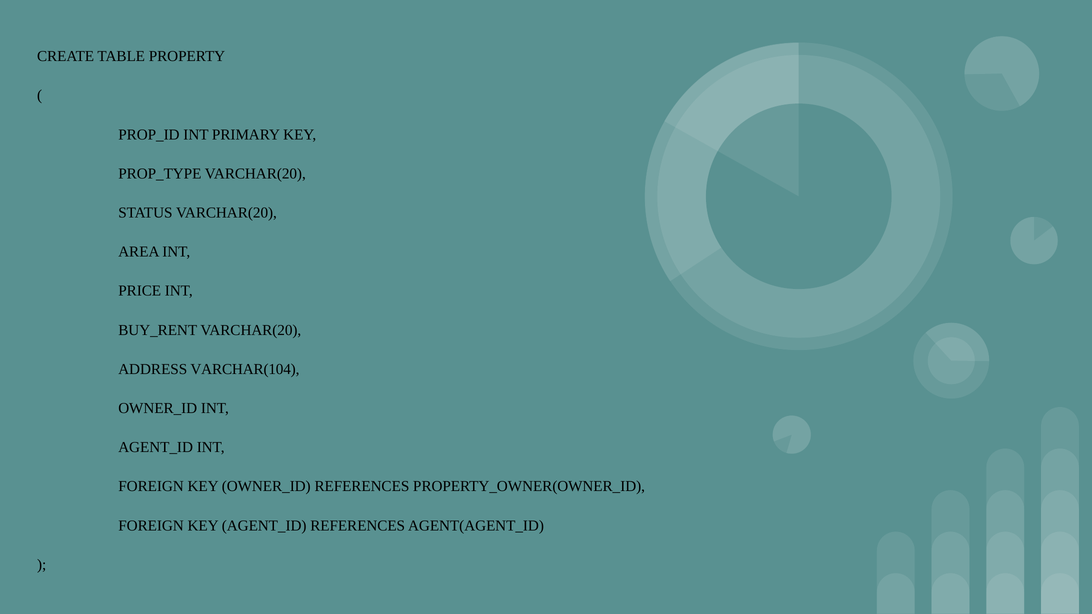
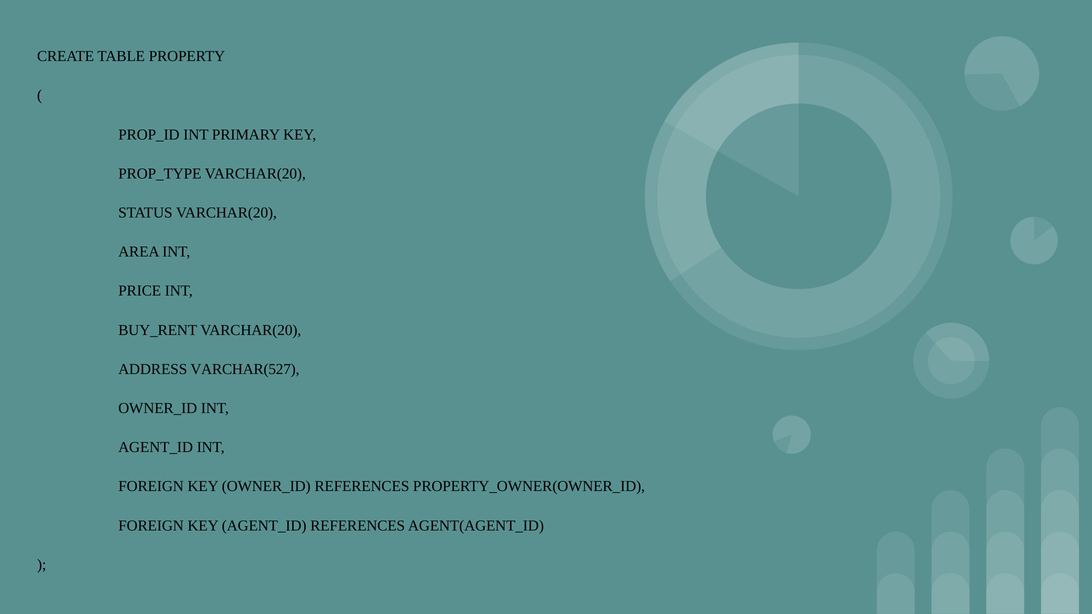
VARCHAR(104: VARCHAR(104 -> VARCHAR(527 (245, 369)
